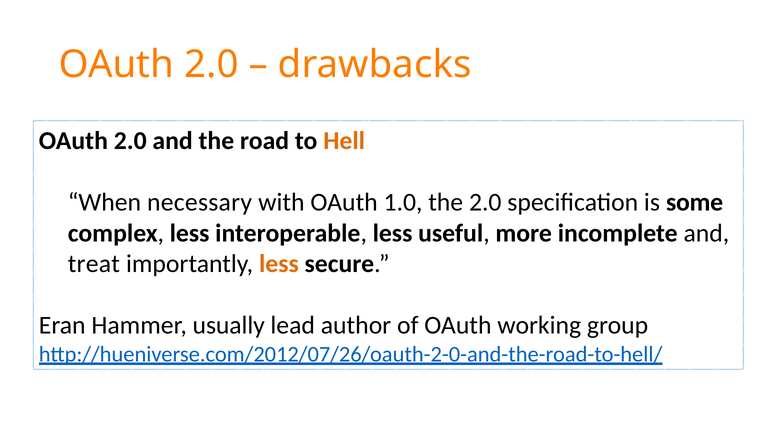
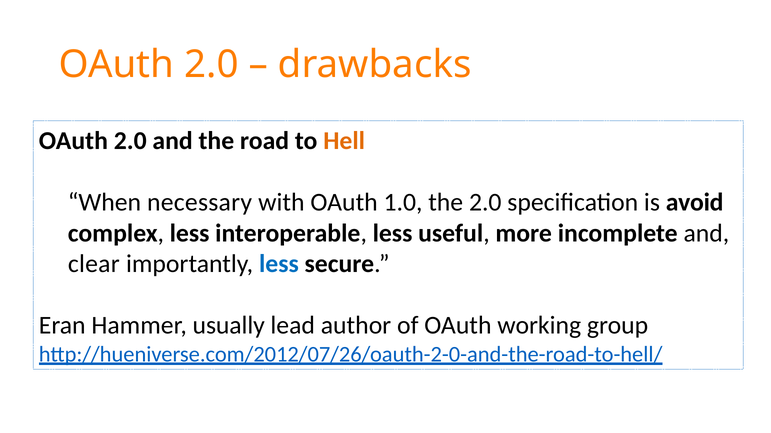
some: some -> avoid (695, 203)
treat: treat -> clear (94, 264)
less colour: orange -> blue (279, 264)
